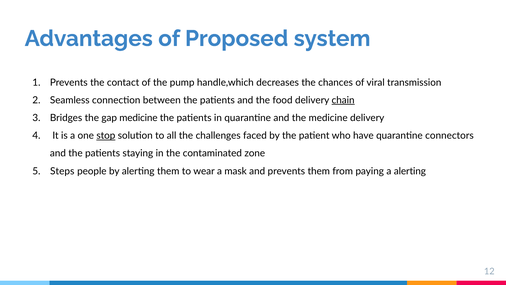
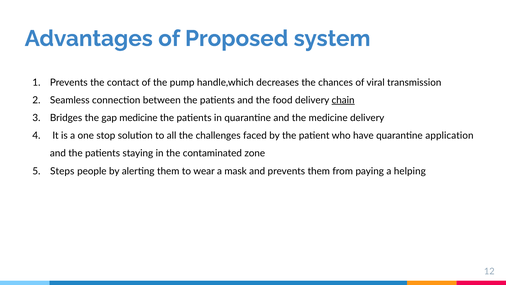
stop underline: present -> none (106, 135)
connectors: connectors -> application (449, 135)
a alerting: alerting -> helping (410, 171)
